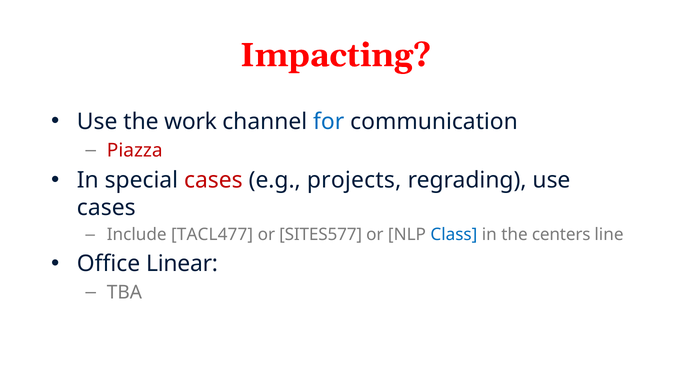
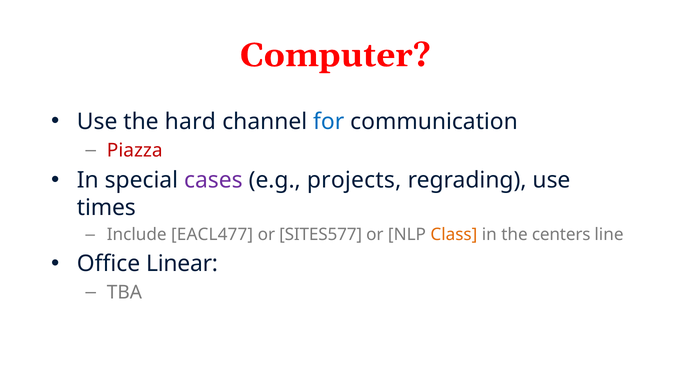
Impacting: Impacting -> Computer (335, 55)
work: work -> hard (190, 122)
cases colour: red -> purple (213, 180)
cases: cases -> times (106, 208)
TACL477: TACL477 -> EACL477 (212, 235)
Class colour: blue -> orange (454, 235)
